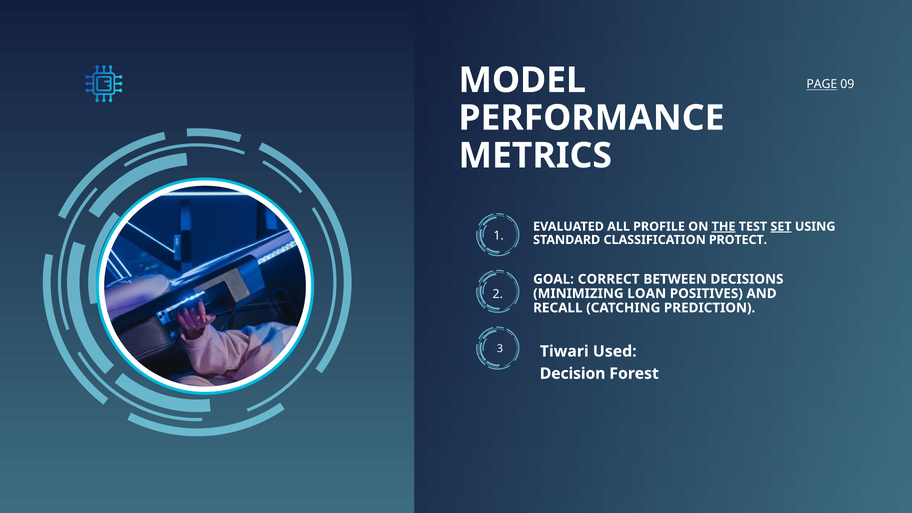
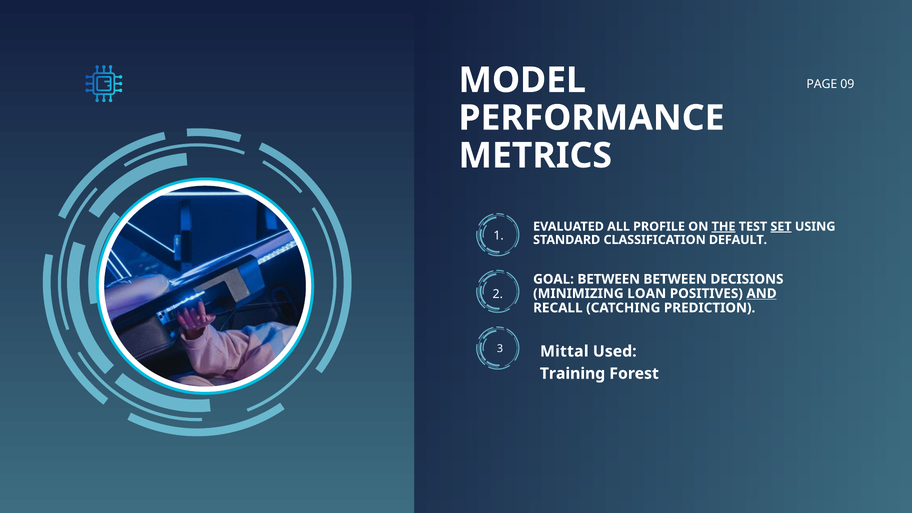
PAGE underline: present -> none (822, 84)
PROTECT: PROTECT -> DEFAULT (738, 240)
CORRECT: CORRECT -> BETWEEN (609, 279)
AND underline: none -> present (762, 294)
Tiwari: Tiwari -> Mittal (564, 351)
Decision: Decision -> Training (573, 374)
